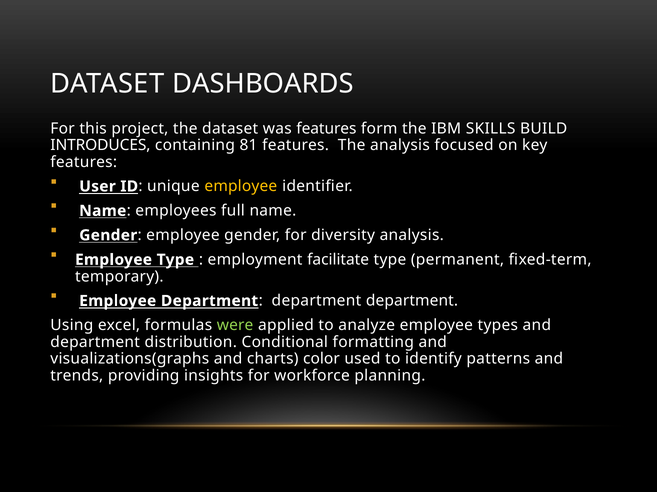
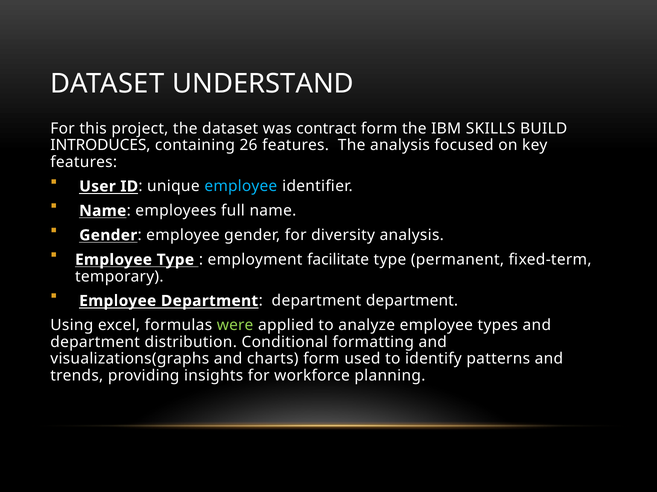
DASHBOARDS: DASHBOARDS -> UNDERSTAND (263, 84)
was features: features -> contract (326, 129)
81: 81 -> 26 (248, 145)
employee colour: yellow -> light blue (241, 187)
charts color: color -> form (321, 359)
